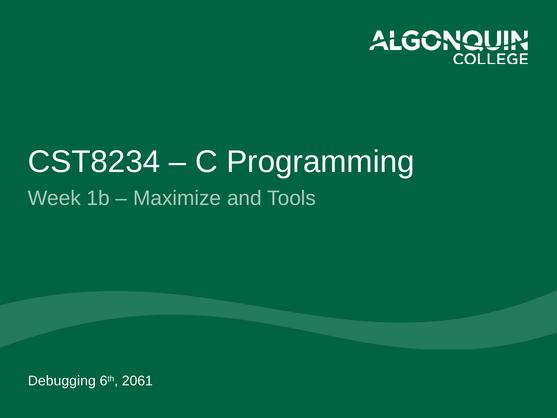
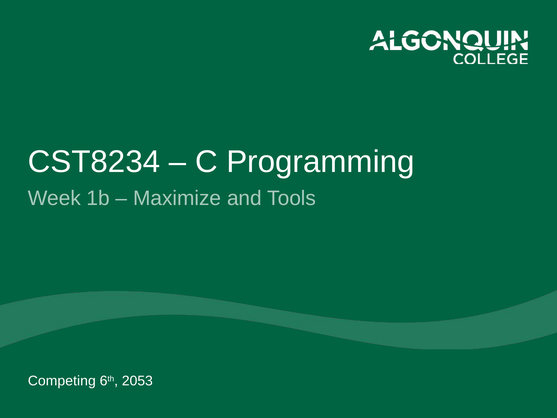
Debugging: Debugging -> Competing (62, 381)
2061: 2061 -> 2053 (137, 381)
